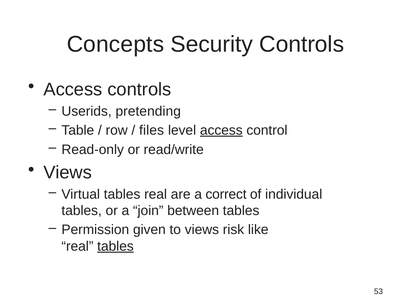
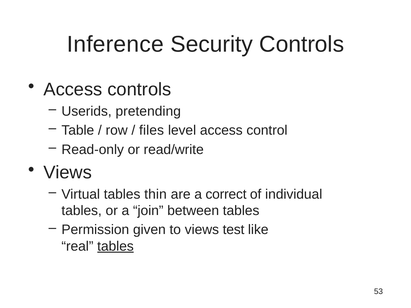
Concepts: Concepts -> Inference (115, 44)
access underline: present -> none (221, 130)
tables real: real -> thin (156, 194)
risk: risk -> test (234, 230)
